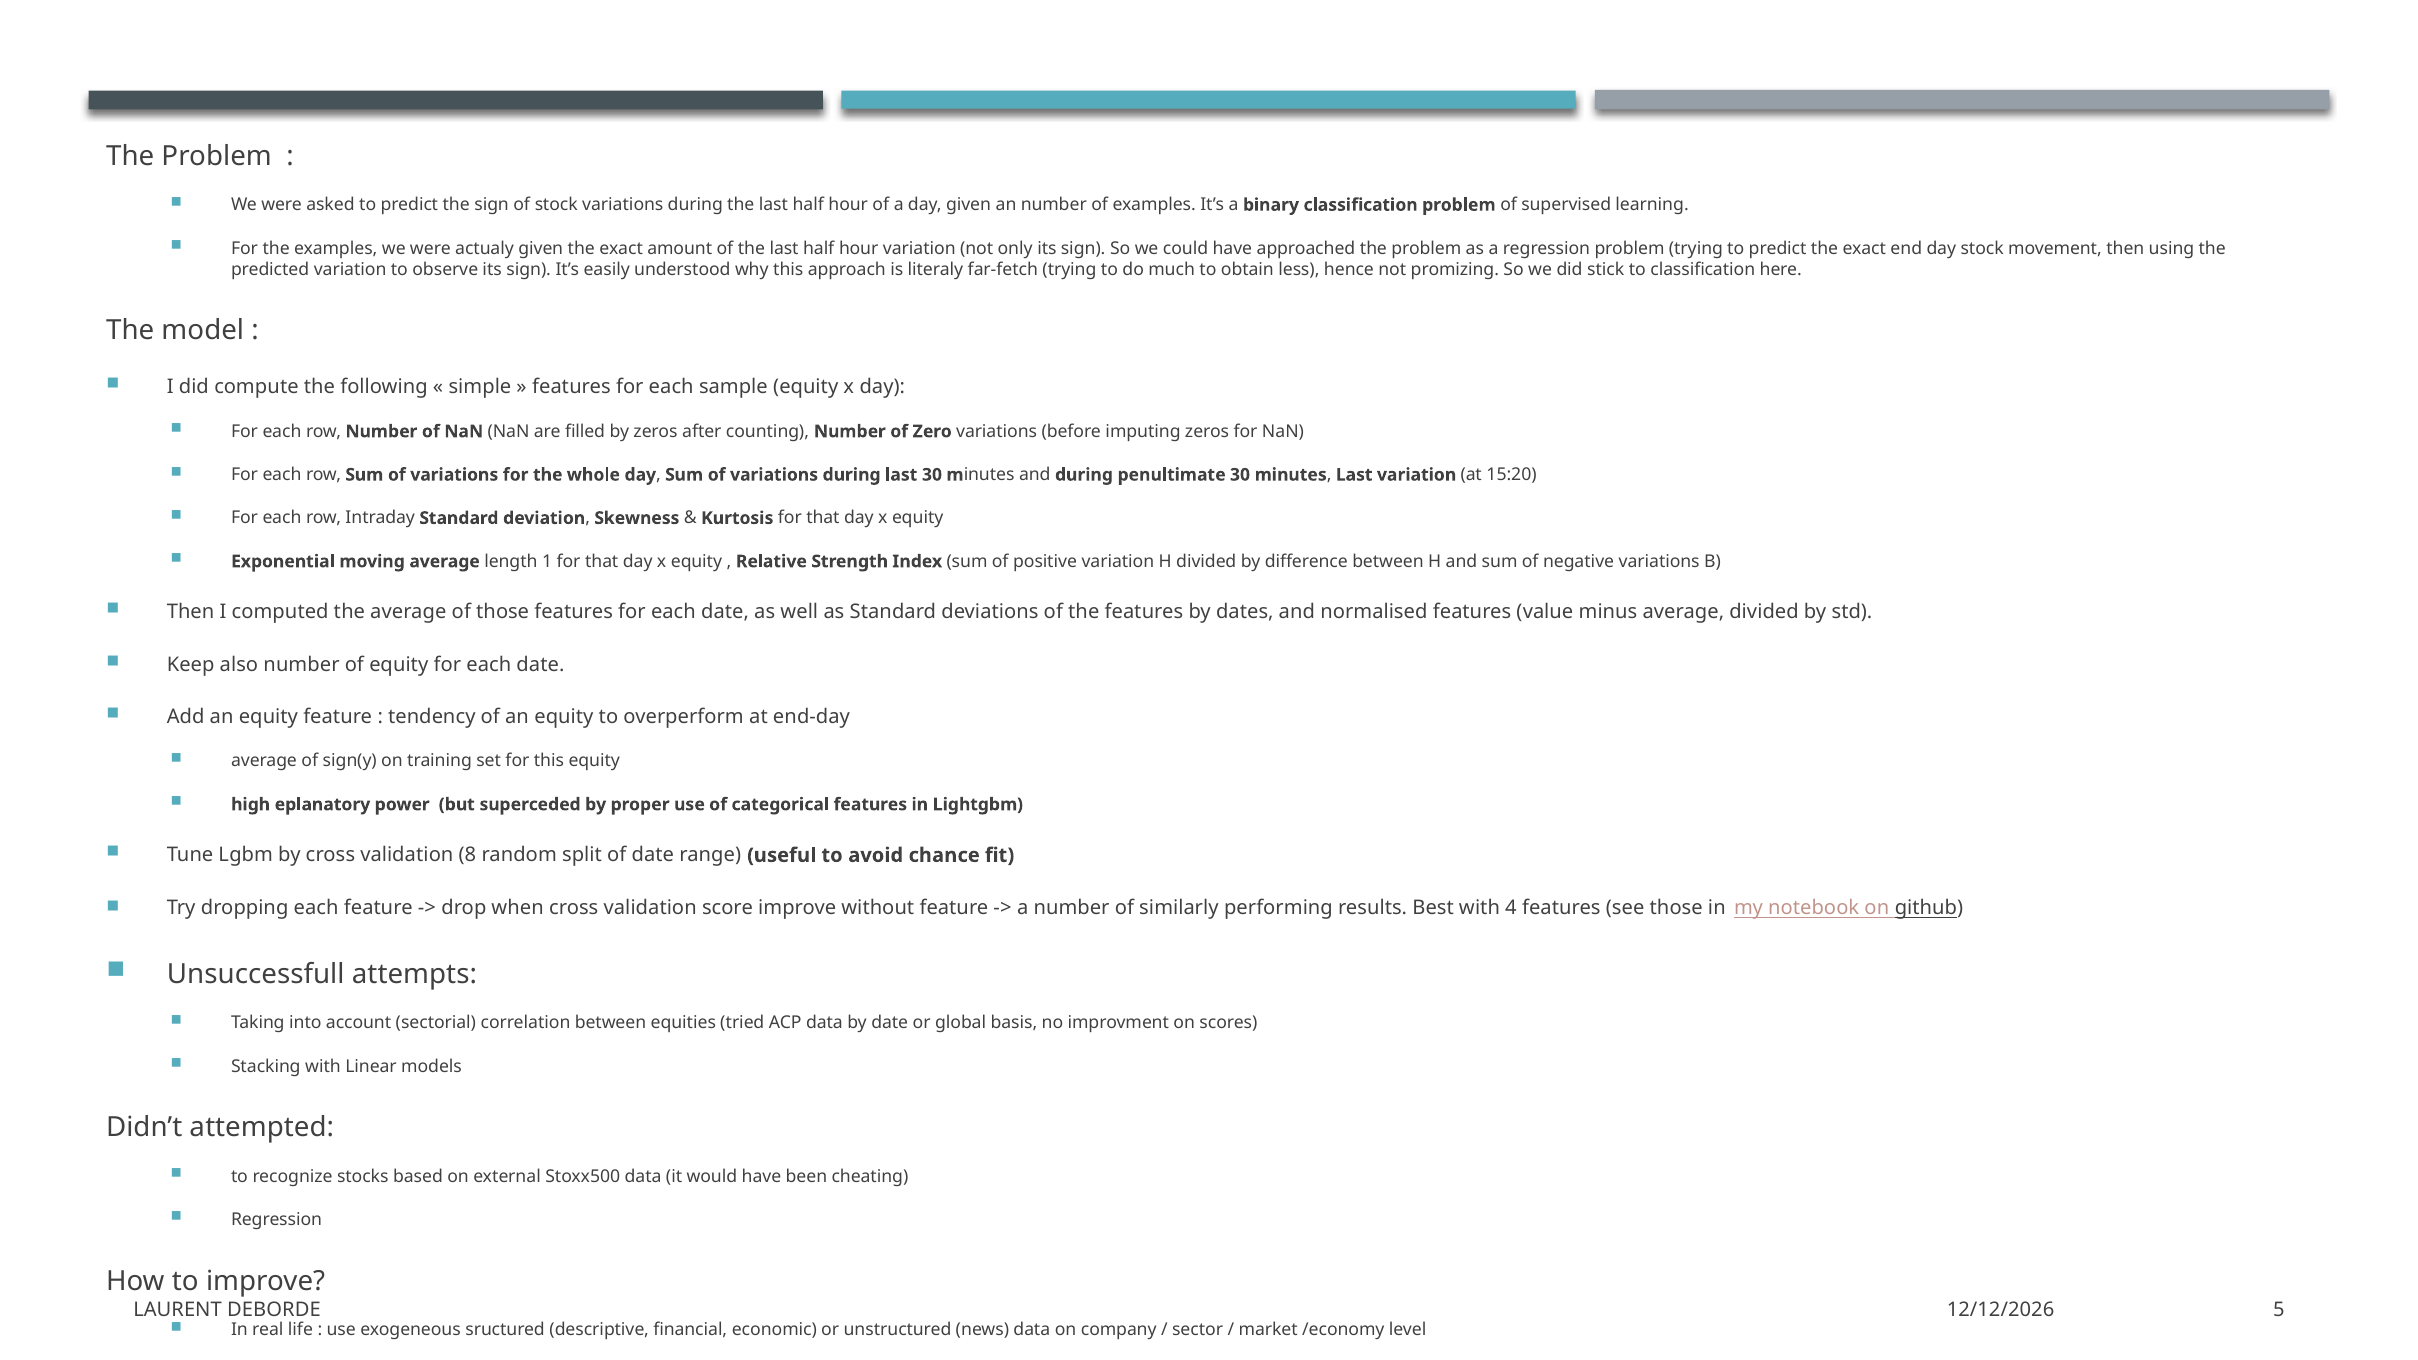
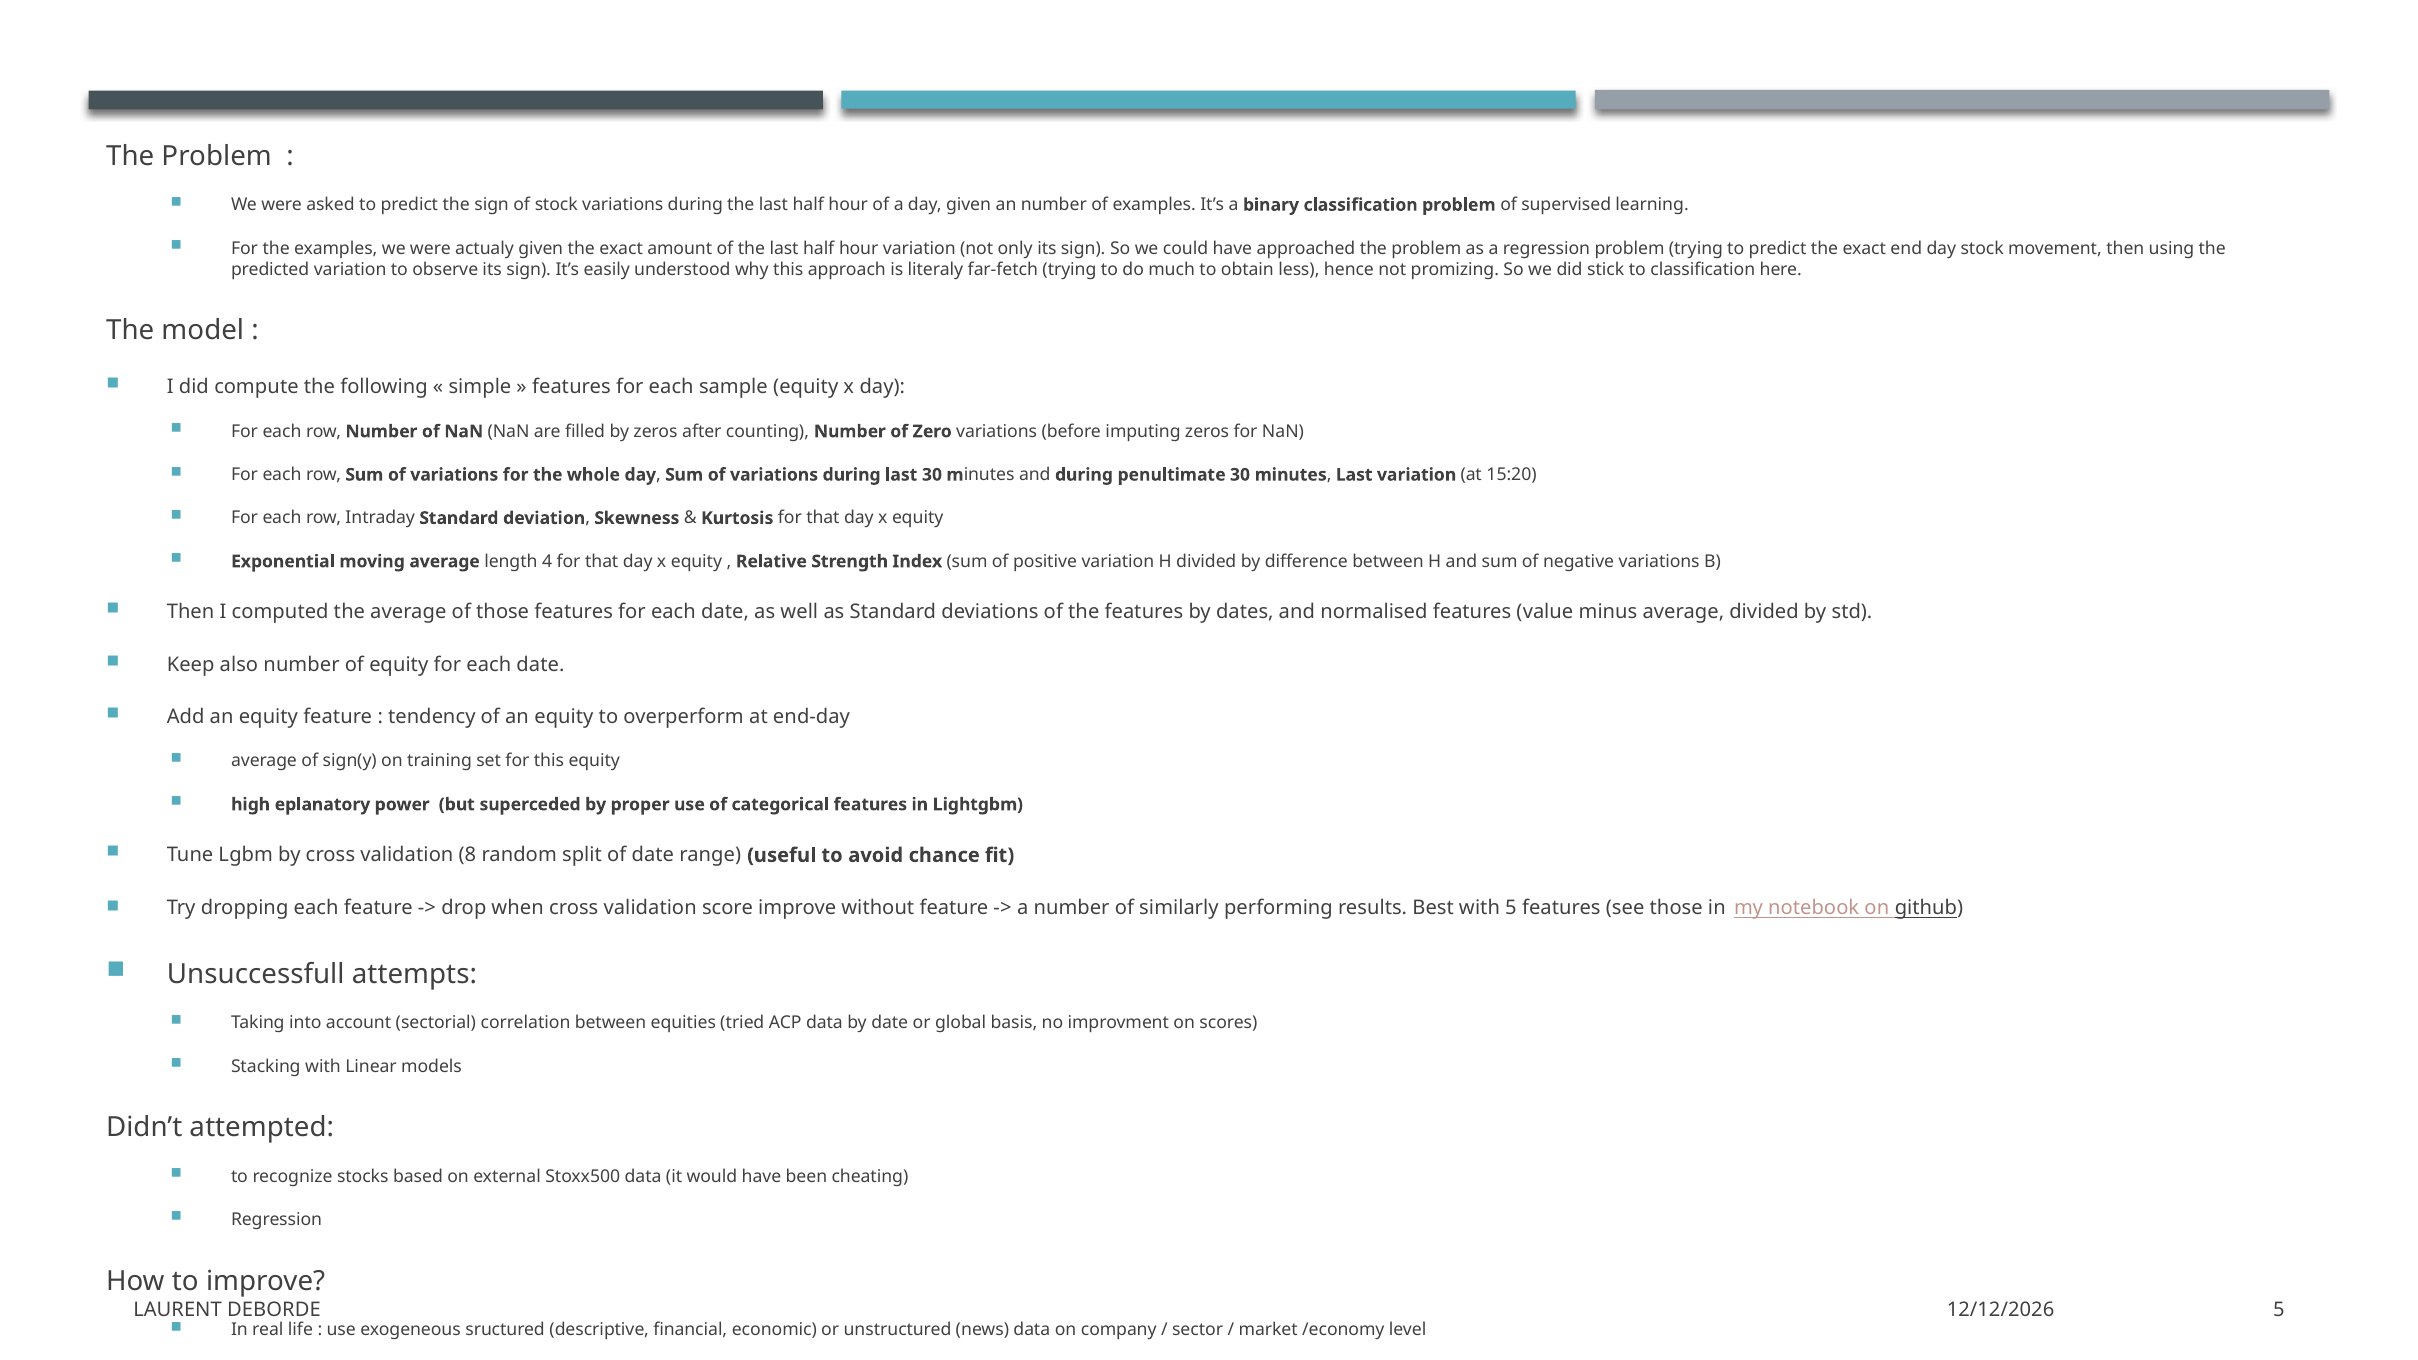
1: 1 -> 4 (547, 562)
with 4: 4 -> 5 (1511, 908)
